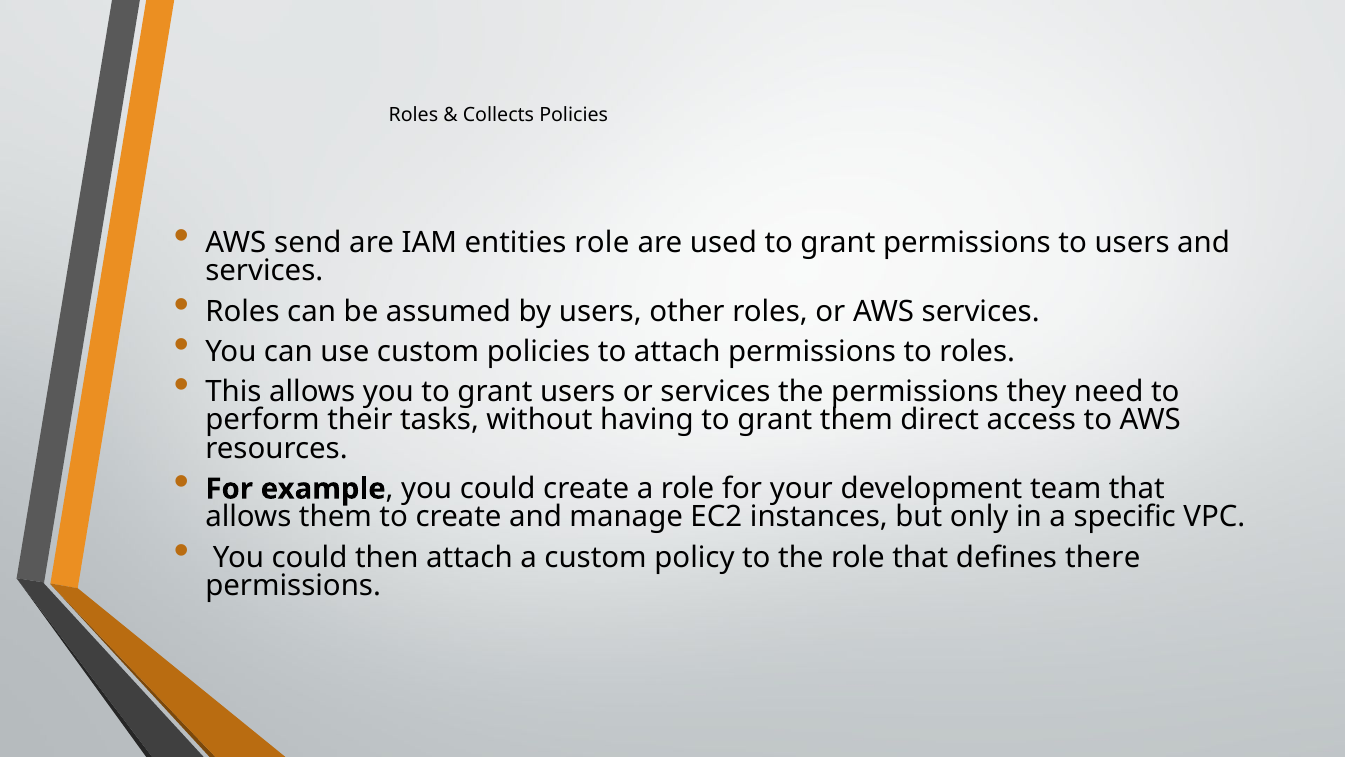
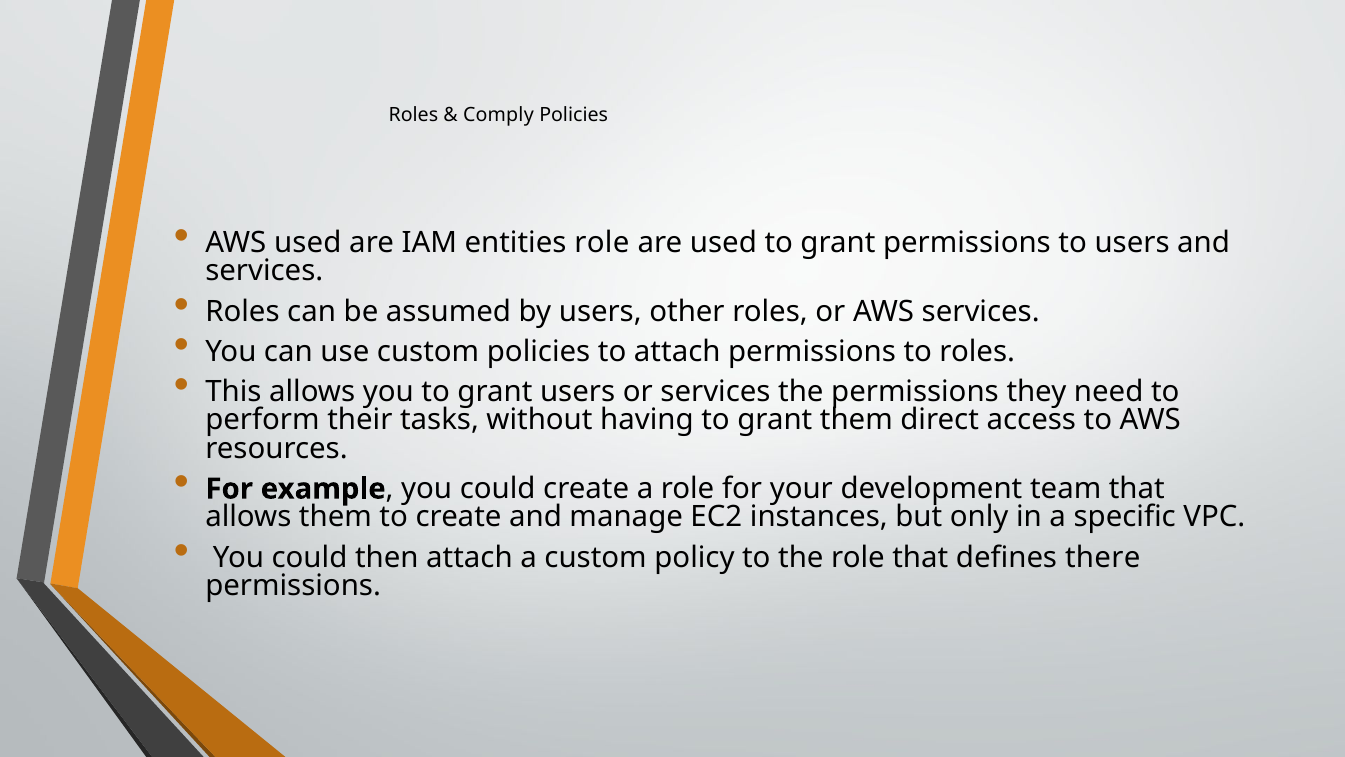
Collects: Collects -> Comply (498, 115)
AWS send: send -> used (308, 243)
